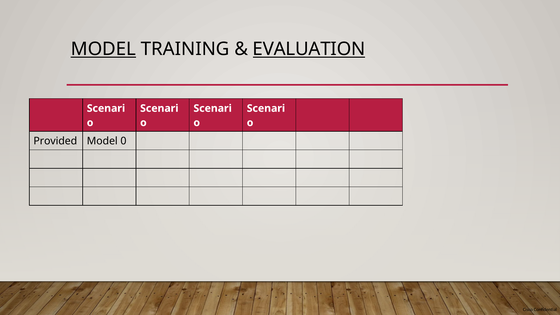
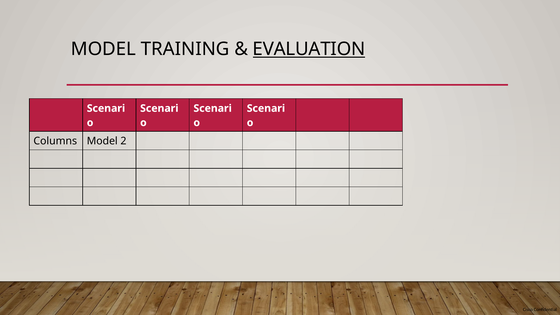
MODEL underline: present -> none (103, 49)
Provided: Provided -> Columns (55, 141)
0: 0 -> 2 (123, 141)
